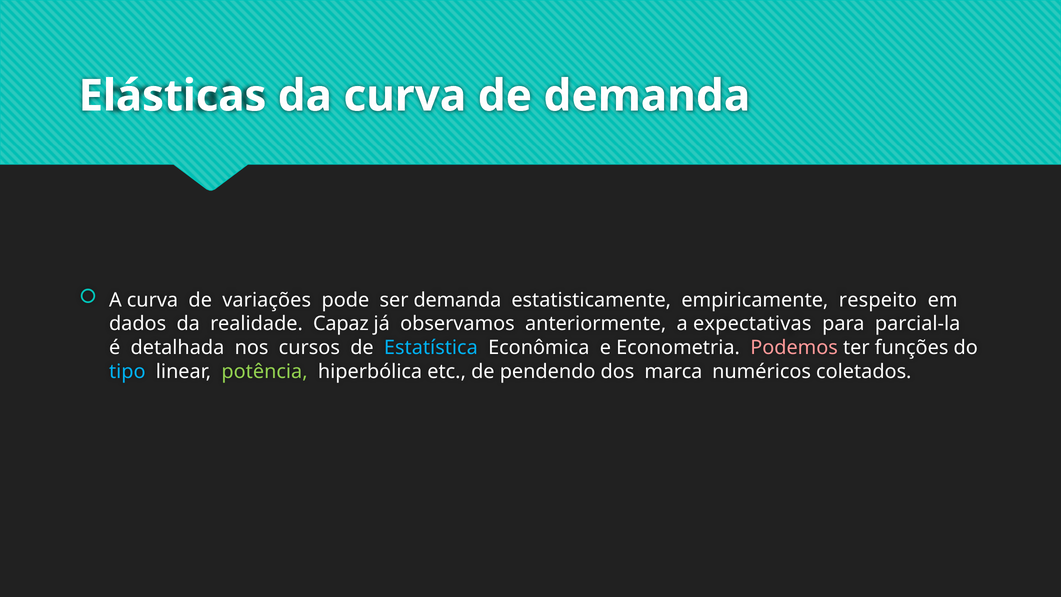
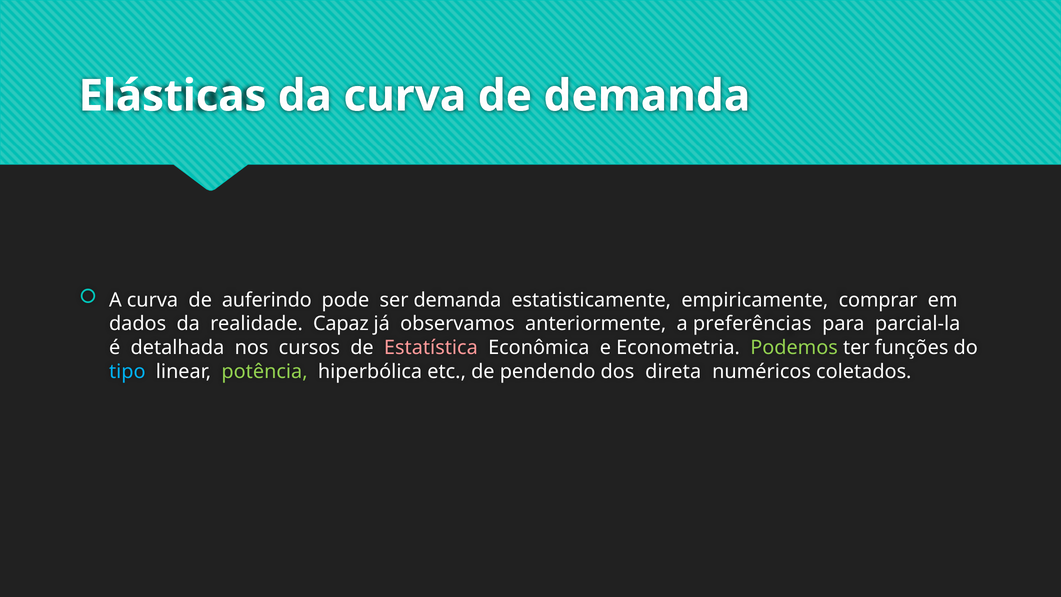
variações: variações -> auferindo (267, 300)
respeito: respeito -> comprar (878, 300)
expectativas: expectativas -> preferências (752, 324)
Estatística colour: light blue -> pink (431, 348)
Podemos colour: pink -> light green (794, 348)
marca: marca -> direta (673, 372)
